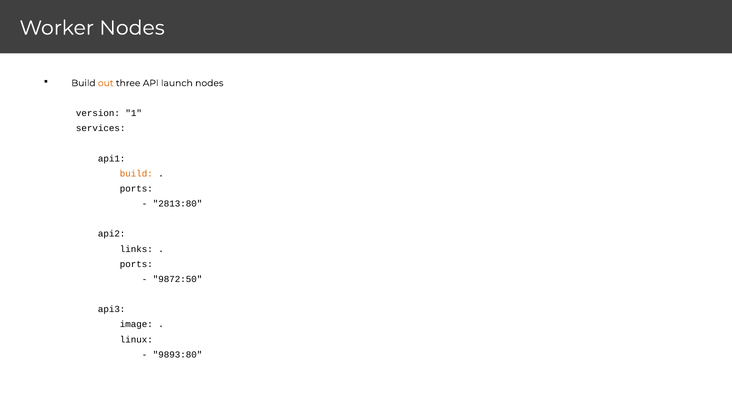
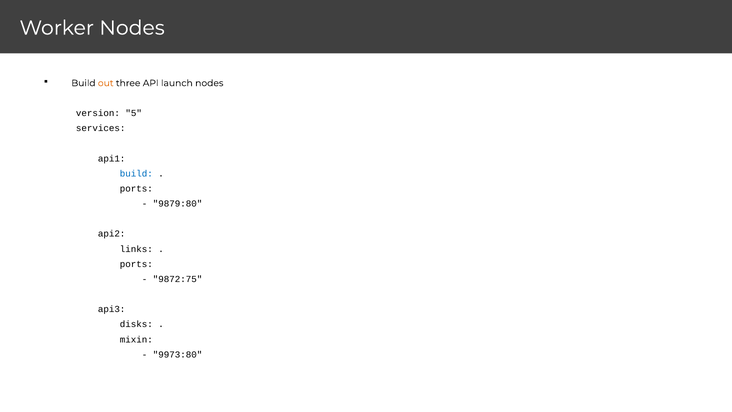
1: 1 -> 5 (134, 113)
build colour: orange -> blue (136, 174)
2813:80: 2813:80 -> 9879:80 (178, 204)
9872:50: 9872:50 -> 9872:75 (178, 279)
image: image -> disks (136, 324)
linux: linux -> mixin (136, 339)
9893:80: 9893:80 -> 9973:80 (178, 354)
